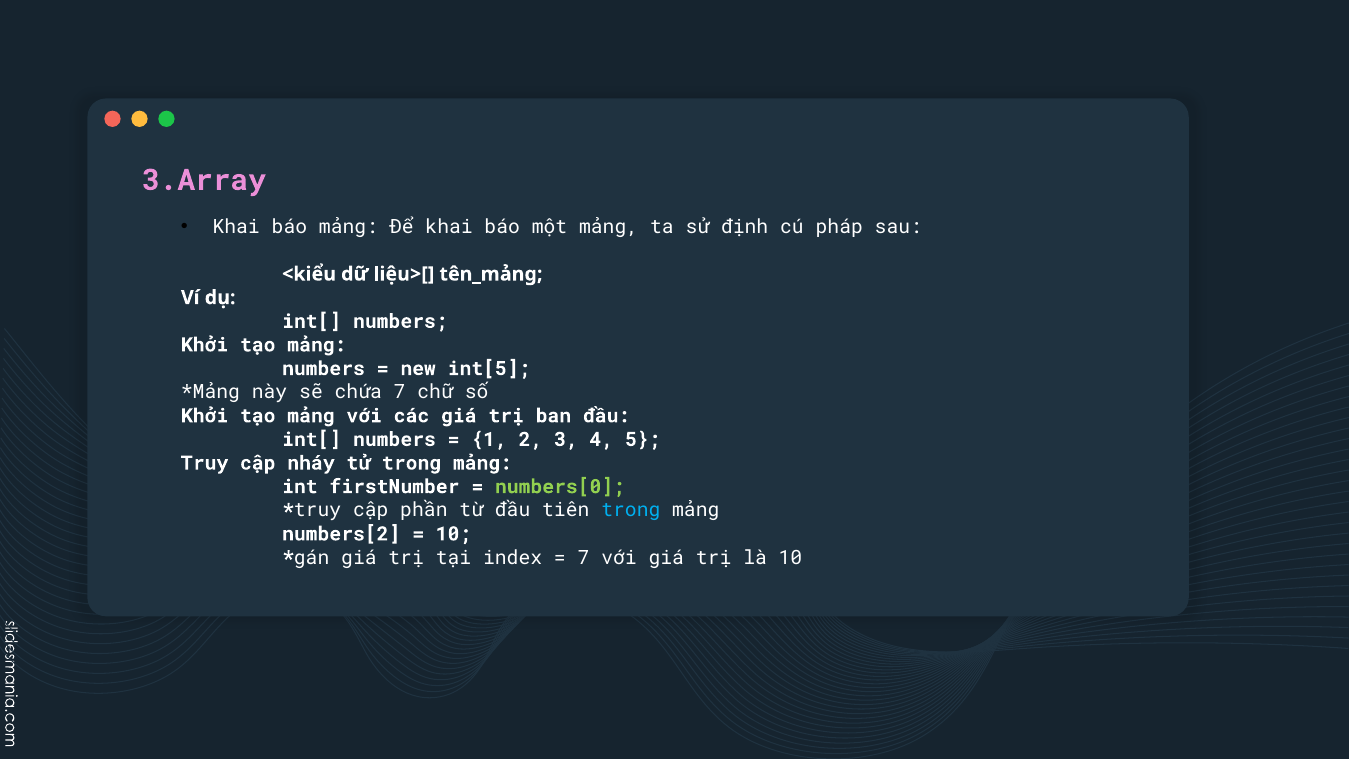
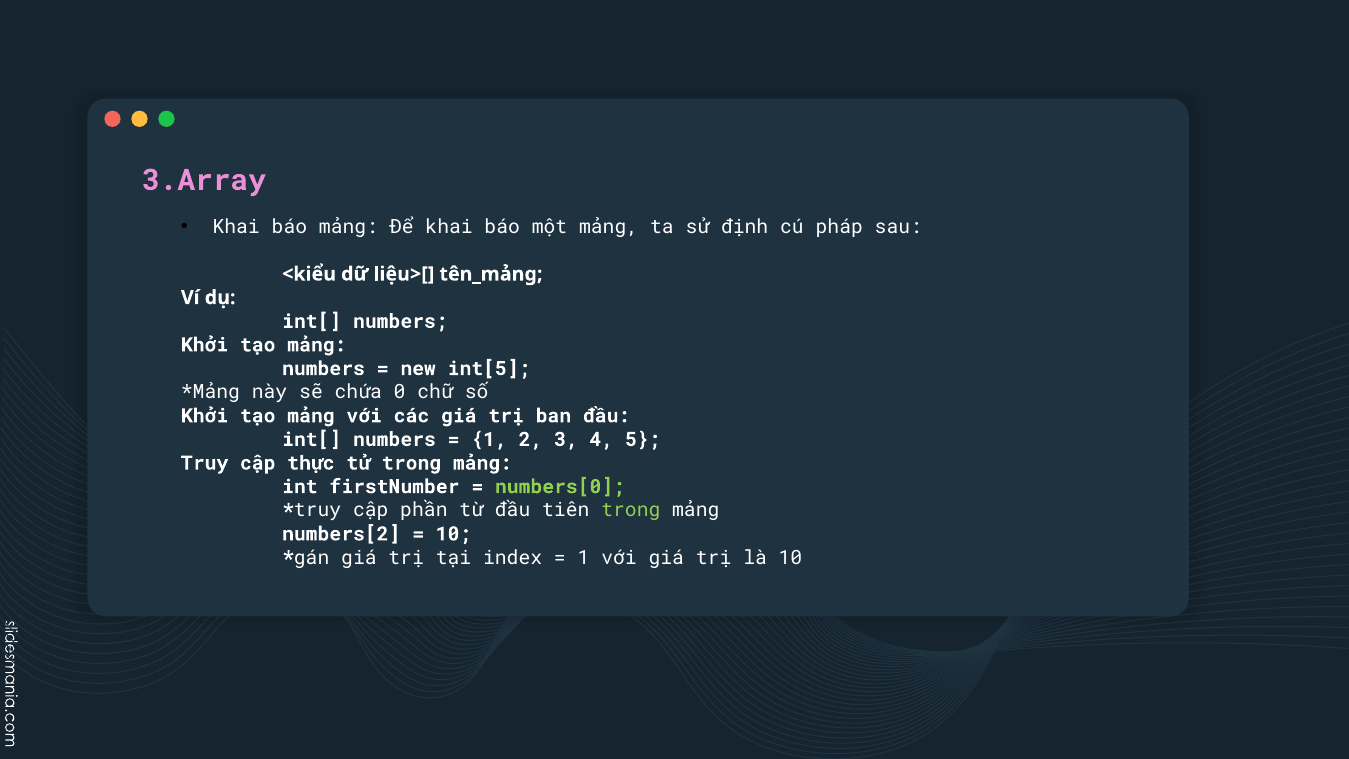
chứa 7: 7 -> 0 (400, 392)
nháy: nháy -> thực (311, 463)
trong colour: light blue -> light green (631, 510)
7: 7 -> 1 (584, 557)
